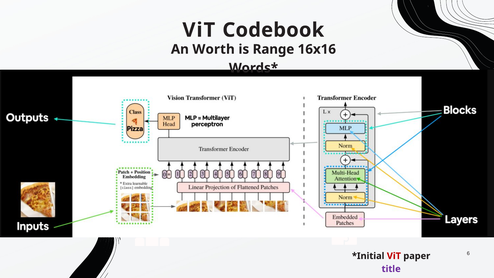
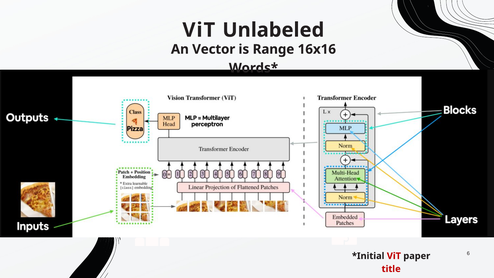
Codebook: Codebook -> Unlabeled (273, 30)
Worth: Worth -> Vector (214, 49)
title colour: purple -> red (391, 269)
